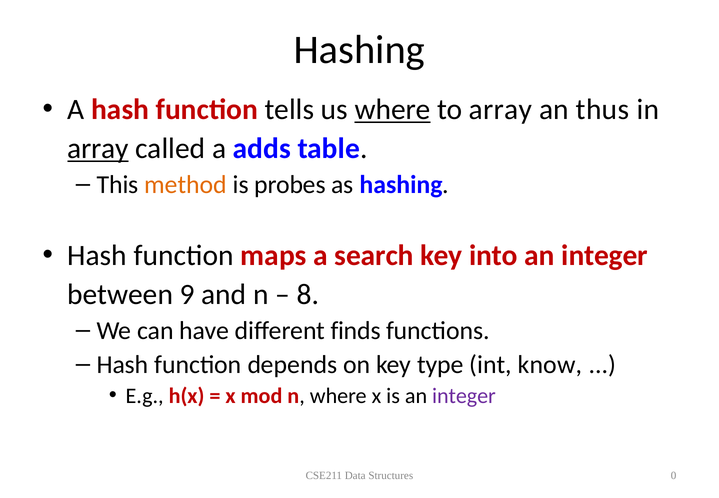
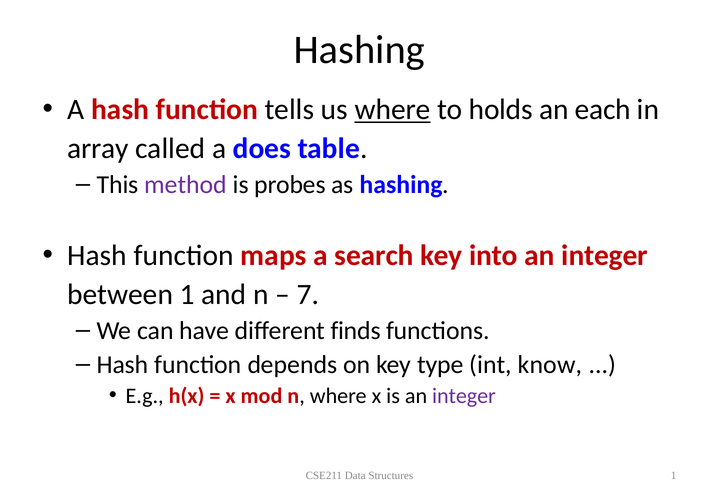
to array: array -> holds (501, 110)
thus: thus -> each (603, 110)
array underline: present -> none (98, 149)
adds: adds -> does (262, 149)
method colour: orange -> purple (186, 185)
between 9: 9 -> 1 (187, 294)
8: 8 -> 7 (308, 294)
Structures 0: 0 -> 1 (674, 475)
